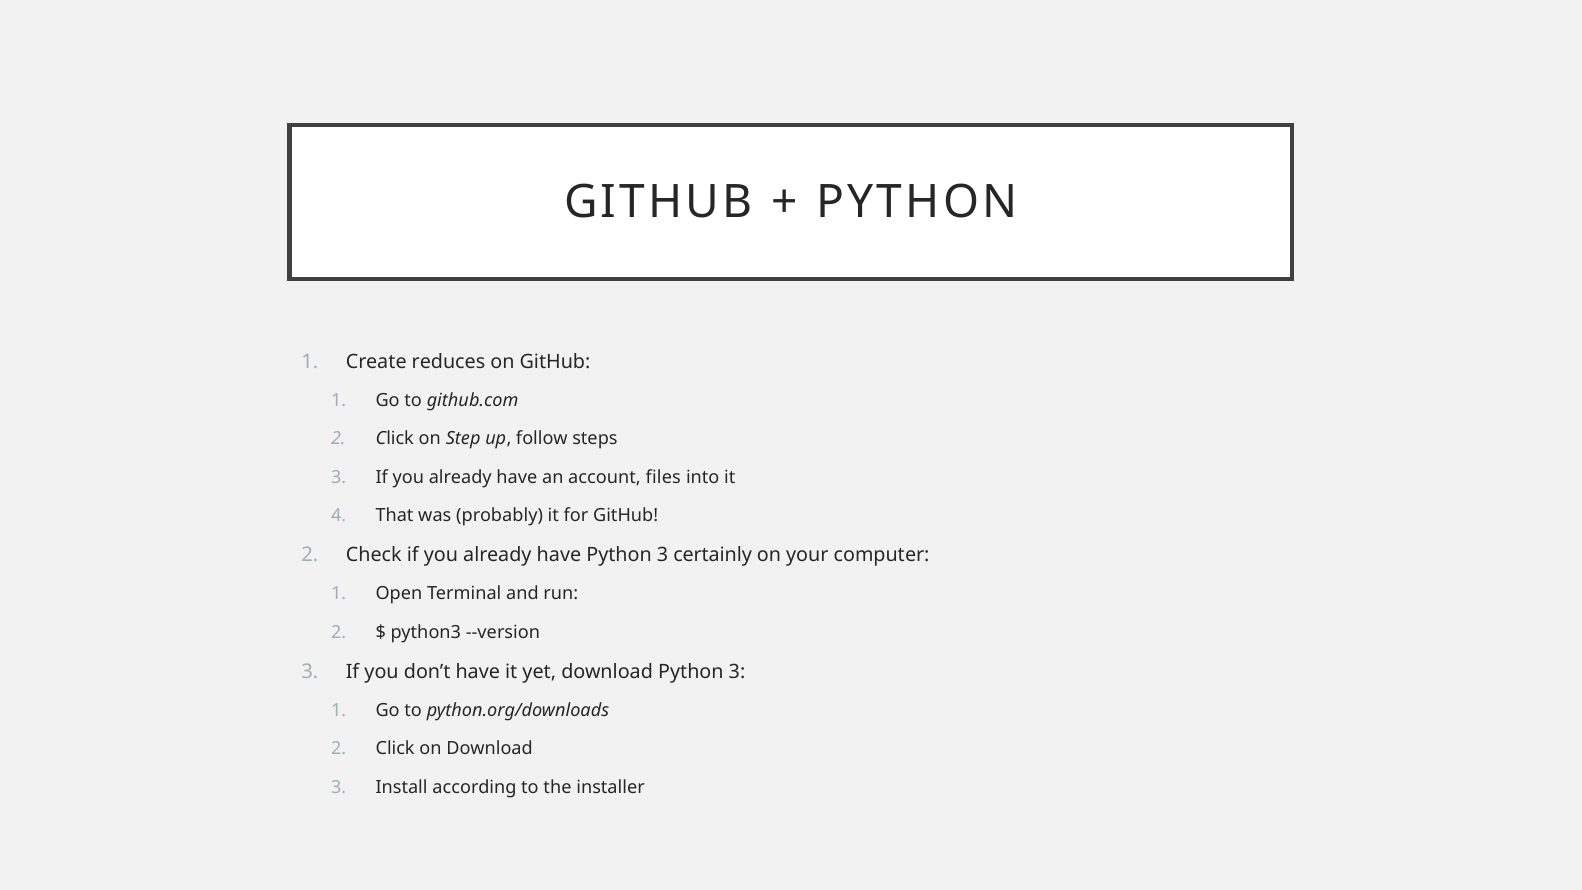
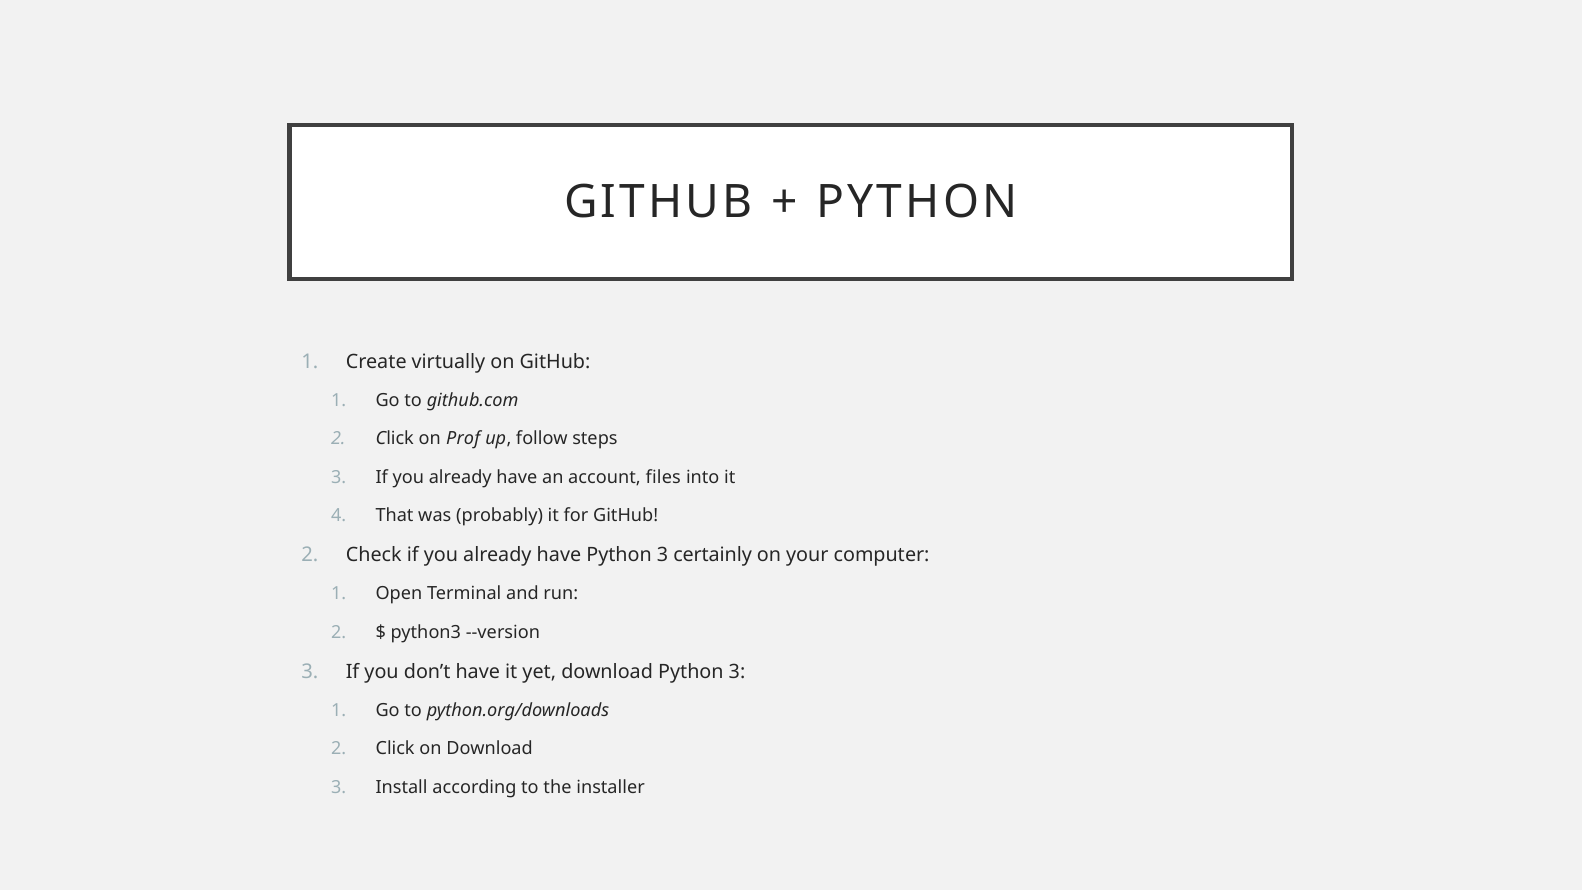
reduces: reduces -> virtually (448, 361)
Step: Step -> Prof (463, 439)
